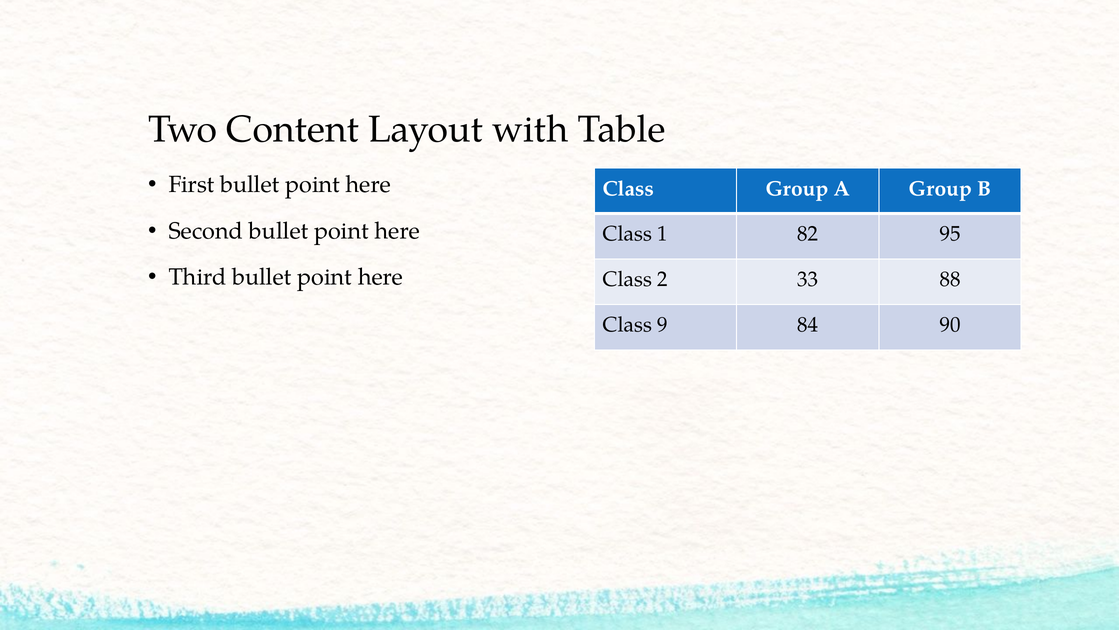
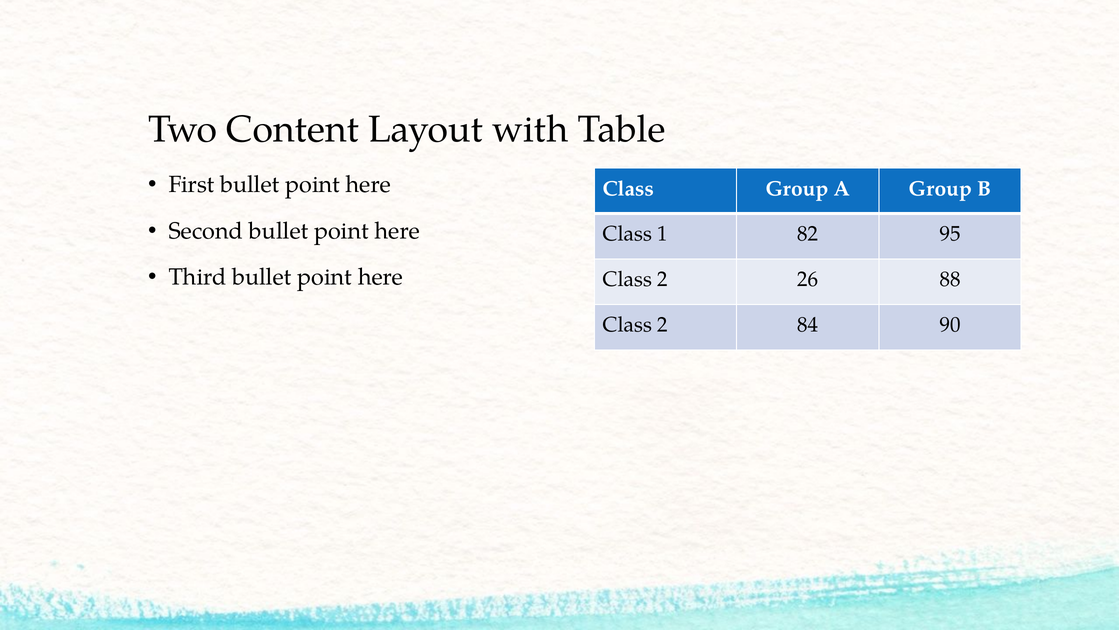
33: 33 -> 26 (808, 279)
9: 9 -> 2 (662, 325)
